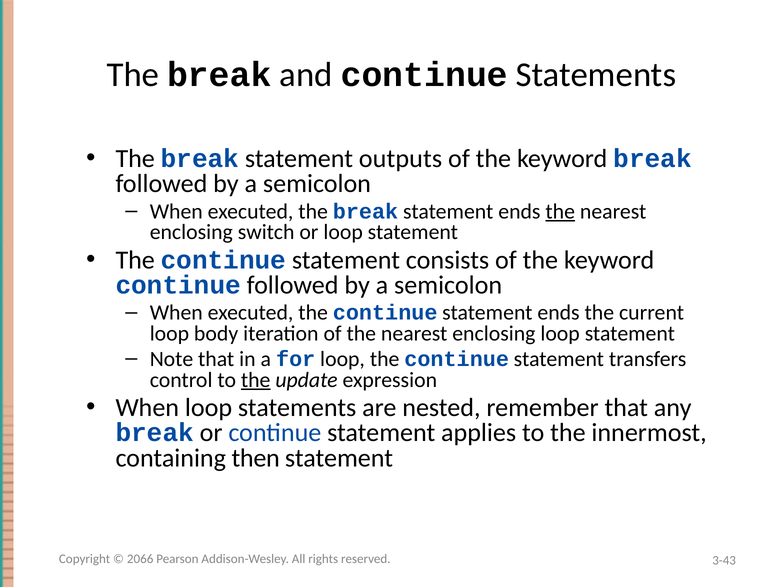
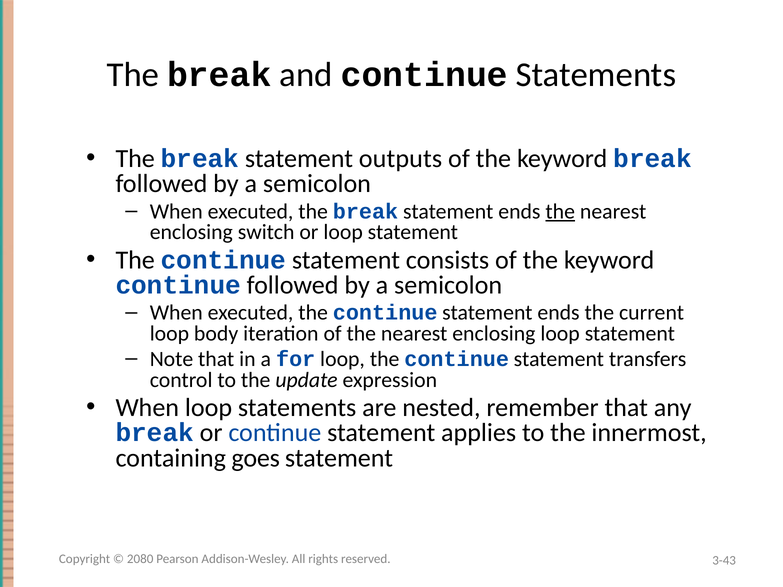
the underline: present -> none (256, 380)
then: then -> goes (256, 458)
2066: 2066 -> 2080 (140, 559)
